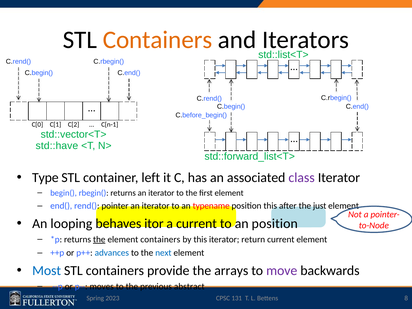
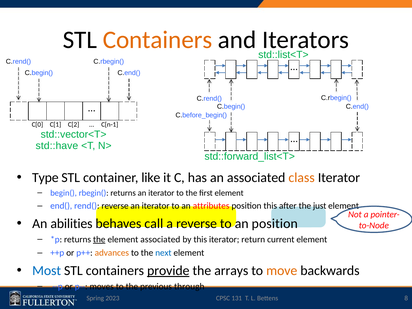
left: left -> like (151, 178)
class colour: purple -> orange (302, 178)
rend( pointer: pointer -> reverse (115, 206)
typename: typename -> attributes (211, 206)
looping: looping -> abilities (71, 224)
itor: itor -> call (154, 224)
a current: current -> reverse (197, 224)
element containers: containers -> associated (160, 239)
advances colour: blue -> orange (112, 253)
provide underline: none -> present (168, 271)
move colour: purple -> orange (282, 271)
abstract: abstract -> through (189, 286)
